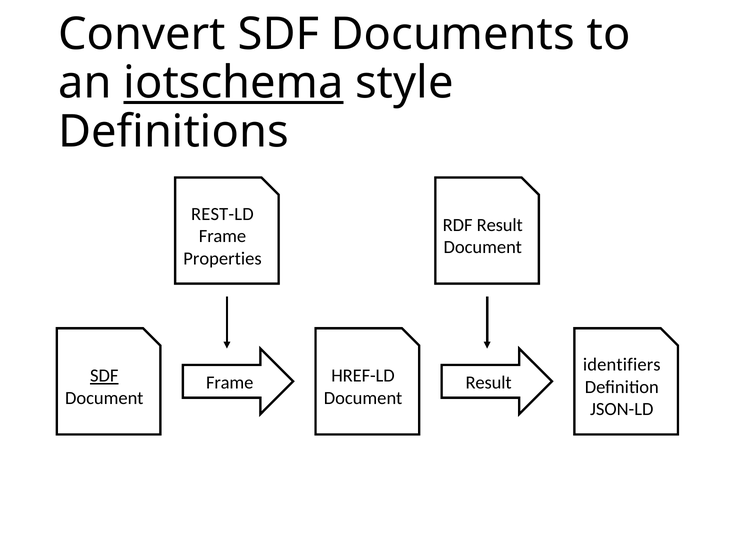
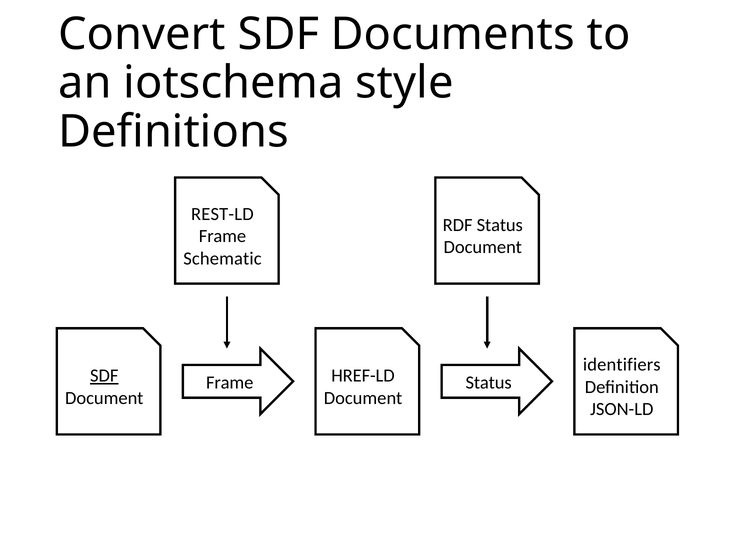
iotschema underline: present -> none (233, 83)
RDF Result: Result -> Status (500, 225)
Properties: Properties -> Schematic (222, 258)
Frame Result: Result -> Status (489, 382)
